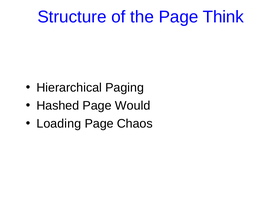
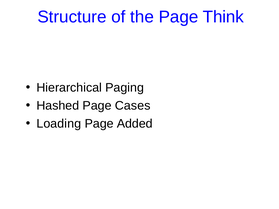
Would: Would -> Cases (133, 106)
Chaos: Chaos -> Added (135, 124)
